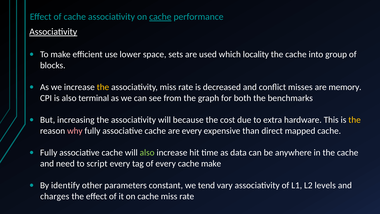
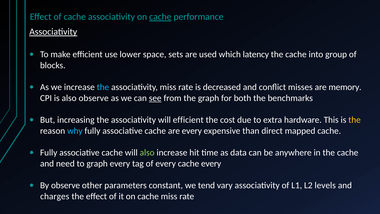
locality: locality -> latency (256, 54)
the colour: yellow -> light blue (103, 87)
also terminal: terminal -> observe (94, 98)
see underline: none -> present (155, 98)
will because: because -> efficient (188, 120)
why colour: pink -> light blue (75, 131)
to script: script -> graph (97, 163)
cache make: make -> every (211, 163)
By identify: identify -> observe (66, 185)
